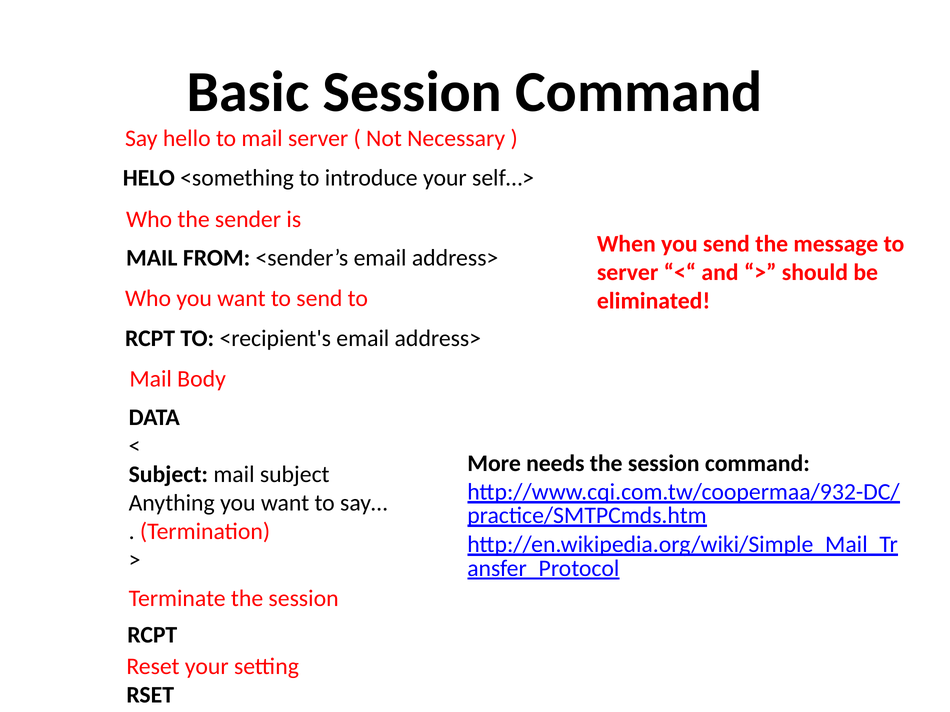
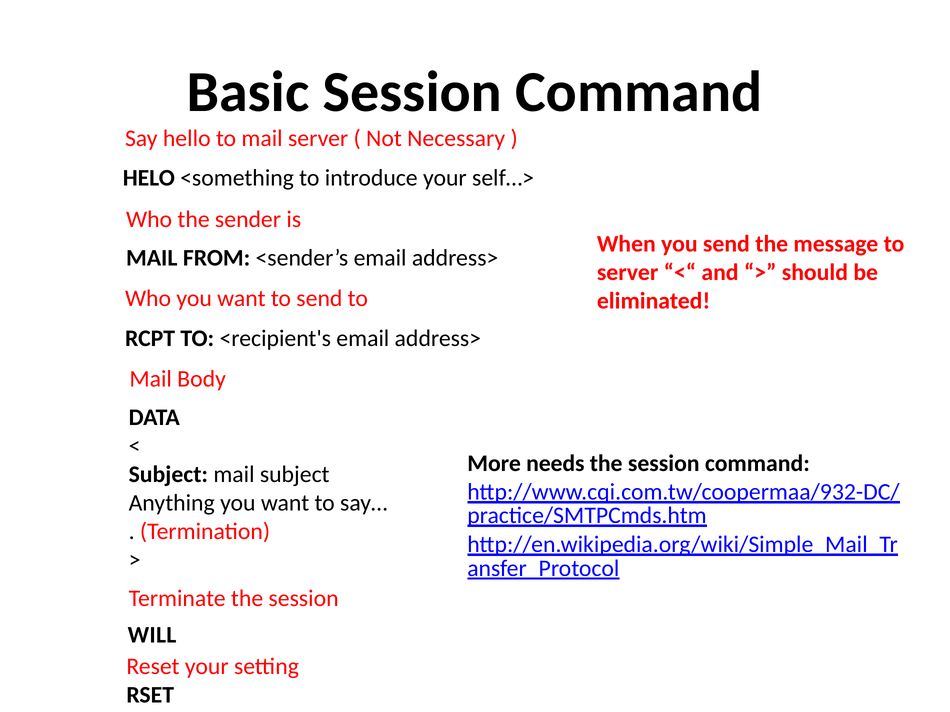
RCPT: RCPT -> WILL (152, 636)
